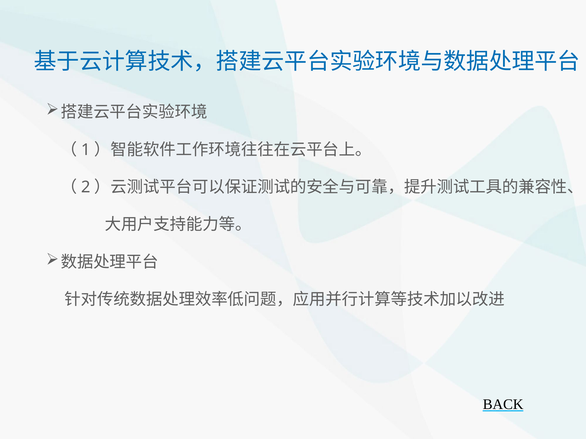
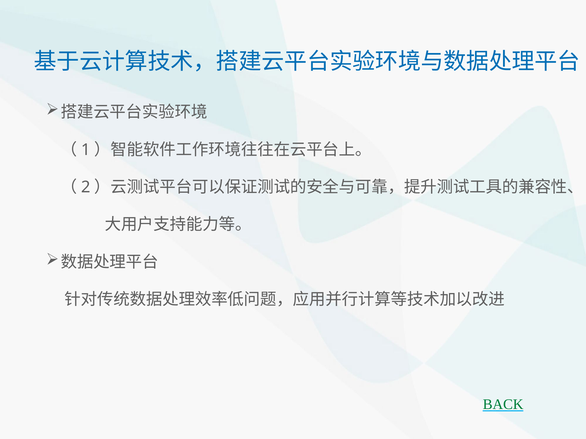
BACK colour: black -> green (503, 405)
